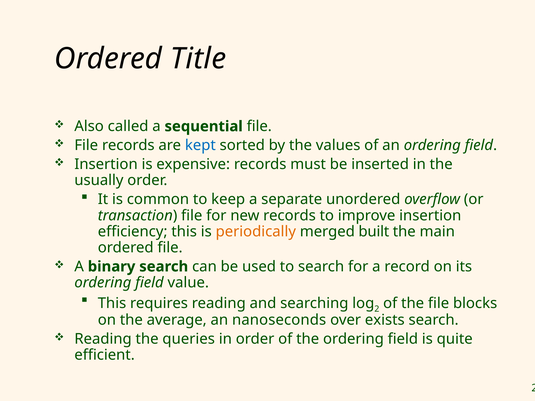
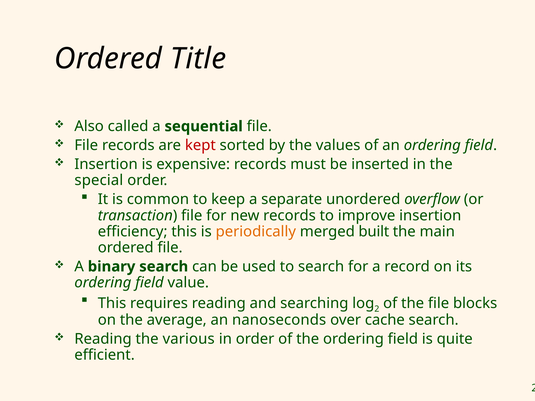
kept colour: blue -> red (200, 145)
usually: usually -> special (99, 181)
exists: exists -> cache (385, 320)
queries: queries -> various (189, 339)
